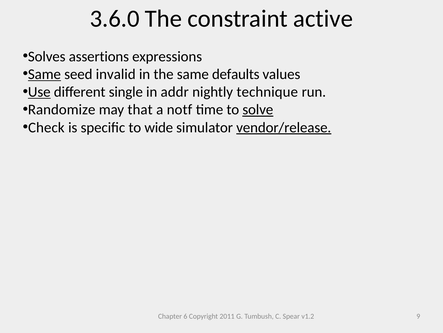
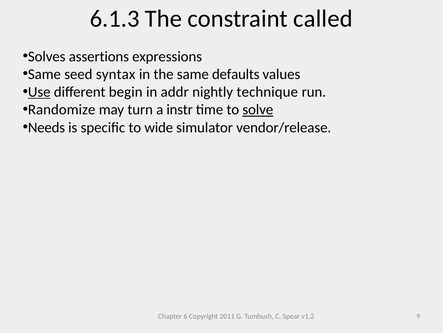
3.6.0: 3.6.0 -> 6.1.3 (115, 19)
active: active -> called (323, 19)
Same underline: present -> none (44, 74)
invalid: invalid -> syntax (116, 74)
single: single -> begin (126, 92)
that: that -> turn (140, 110)
notf: notf -> instr (180, 110)
Check: Check -> Needs (46, 127)
vendor/release underline: present -> none (284, 127)
